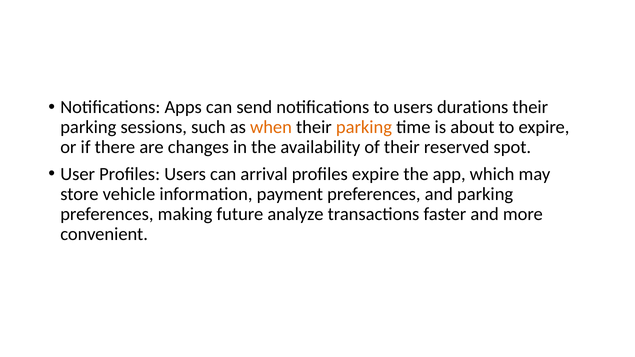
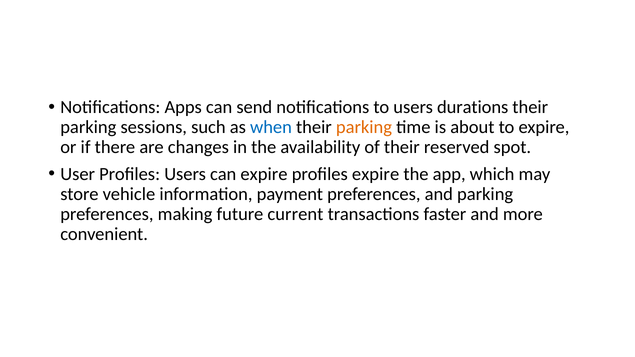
when colour: orange -> blue (271, 127)
can arrival: arrival -> expire (264, 174)
analyze: analyze -> current (295, 214)
